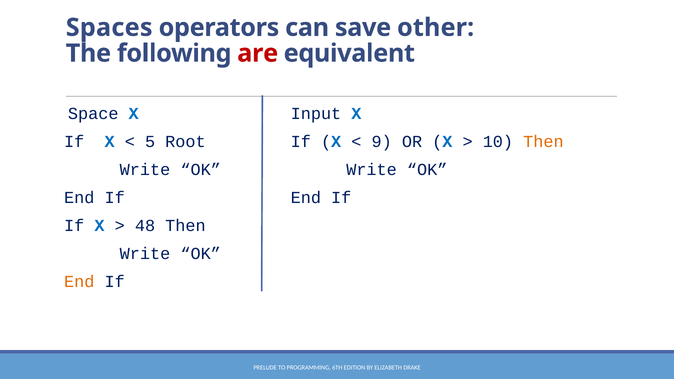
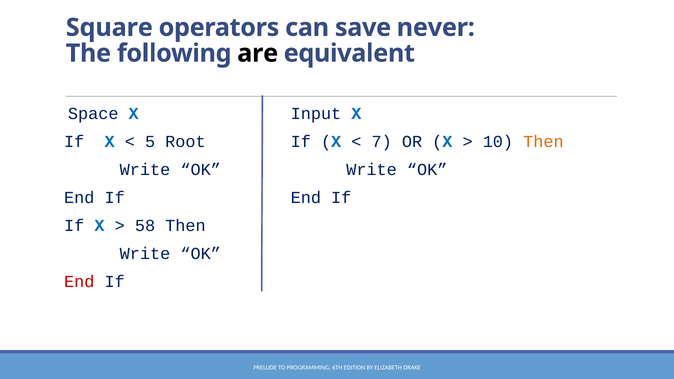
Spaces: Spaces -> Square (109, 28)
other: other -> never (436, 28)
are colour: red -> black (258, 53)
9: 9 -> 7 (382, 142)
48: 48 -> 58 (145, 226)
End colour: orange -> red (79, 282)
